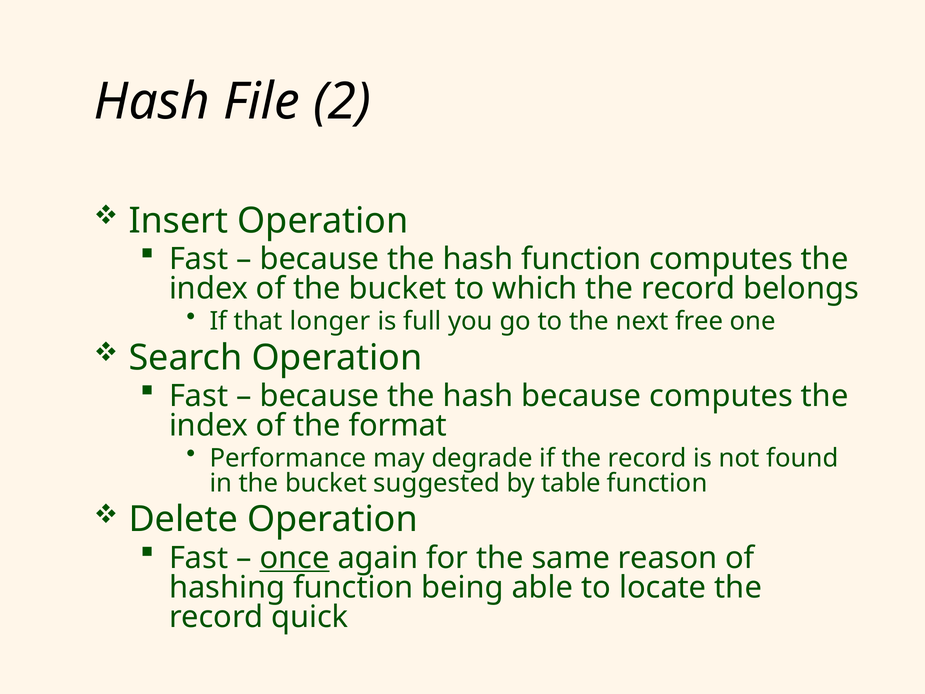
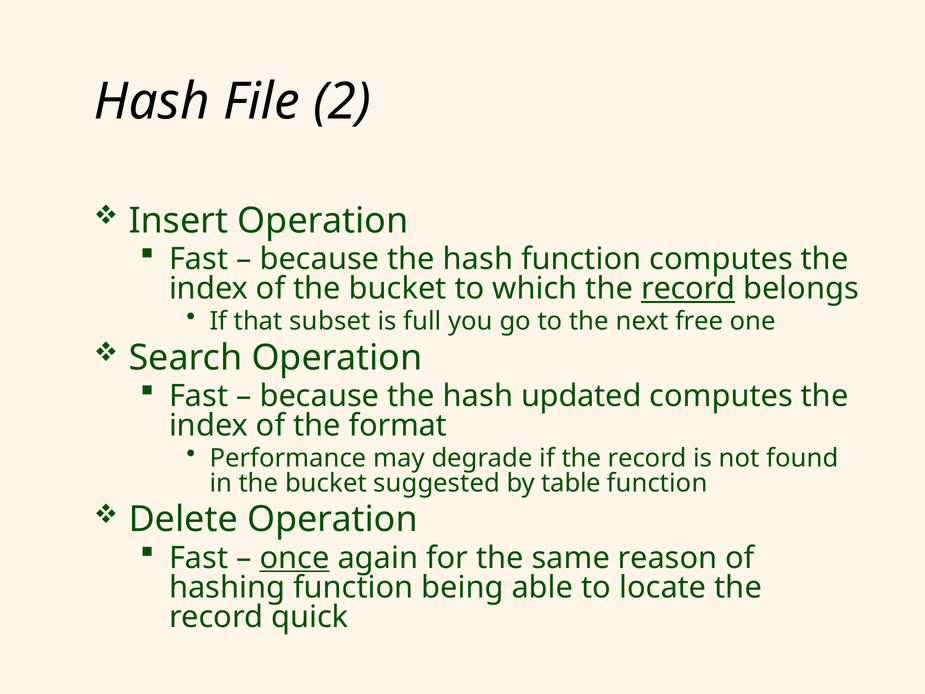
record underline: none -> present (688, 289)
longer: longer -> subset (330, 321)
hash because: because -> updated (581, 396)
